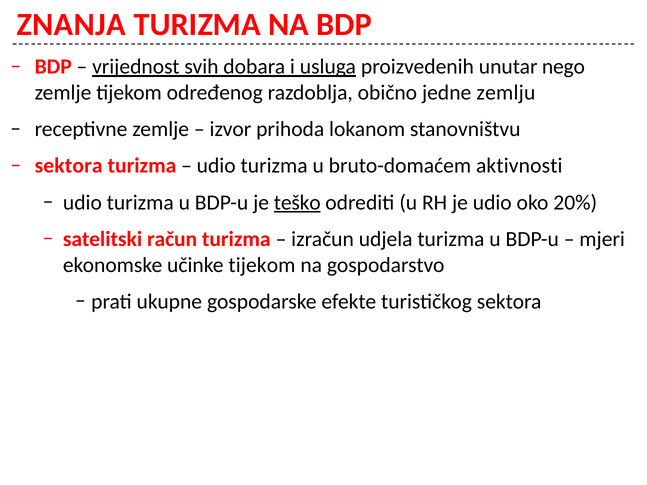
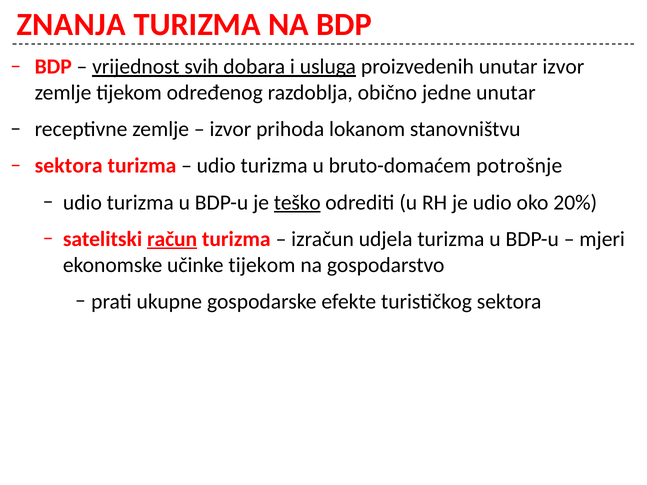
unutar nego: nego -> izvor (563, 67)
jedne zemlju: zemlju -> unutar (506, 93)
aktivnosti: aktivnosti -> potrošnje (519, 166)
račun underline: none -> present (172, 239)
